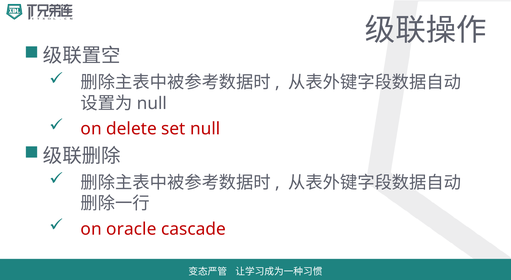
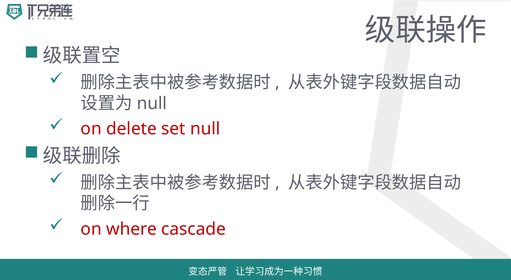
oracle: oracle -> where (132, 229)
